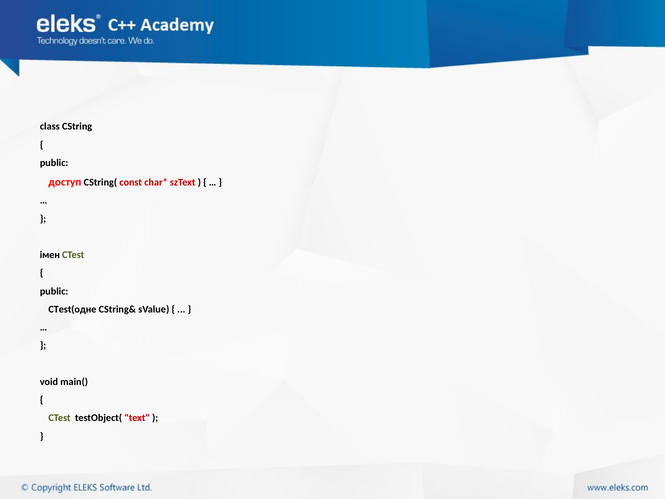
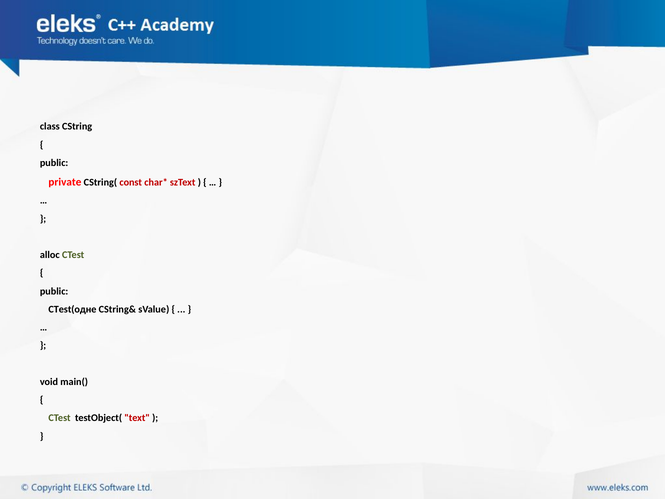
доступ: доступ -> private (65, 182)
імен: імен -> alloc (50, 255)
